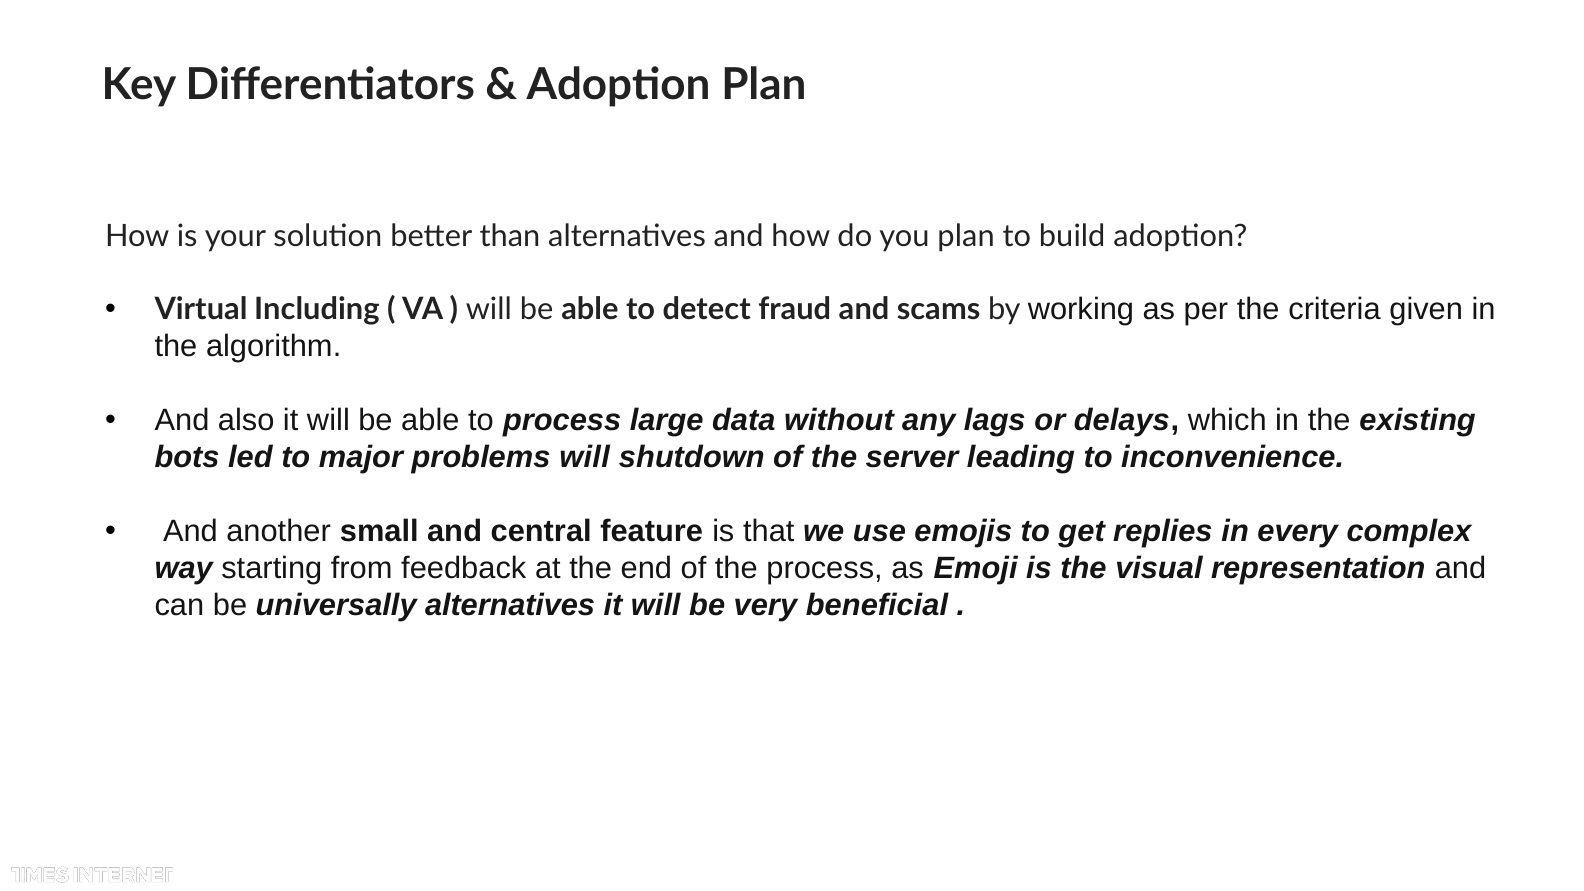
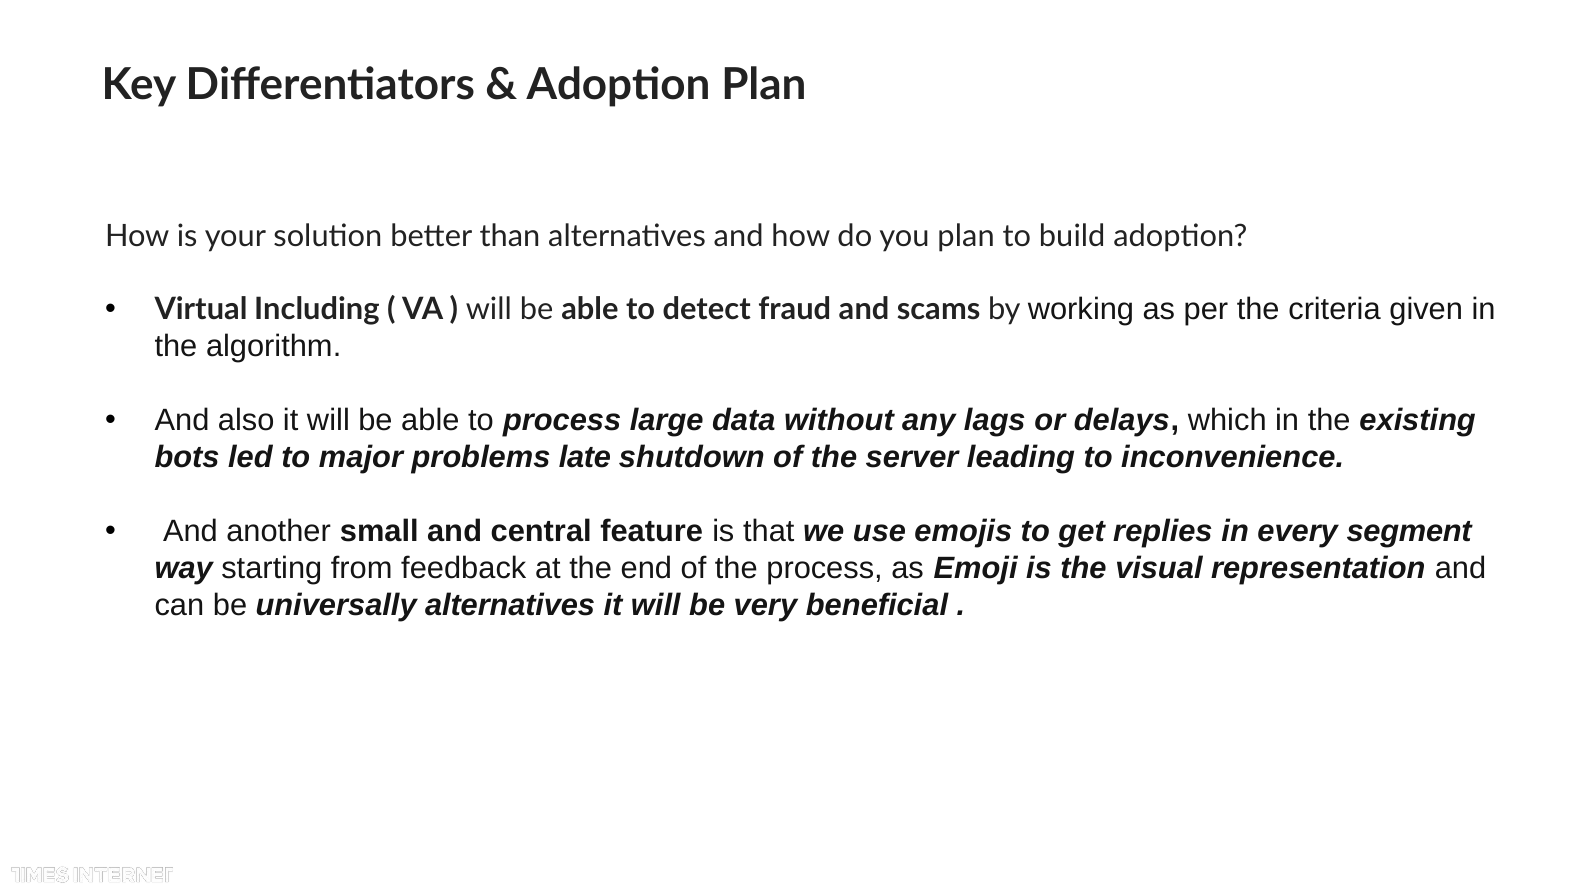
problems will: will -> late (585, 458)
complex: complex -> segment (1409, 532)
